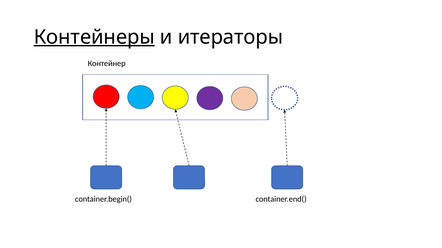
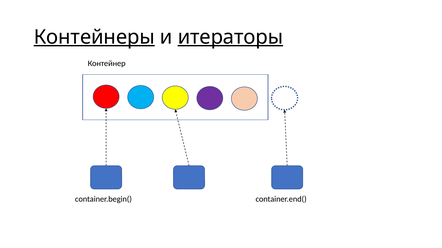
итераторы underline: none -> present (230, 37)
